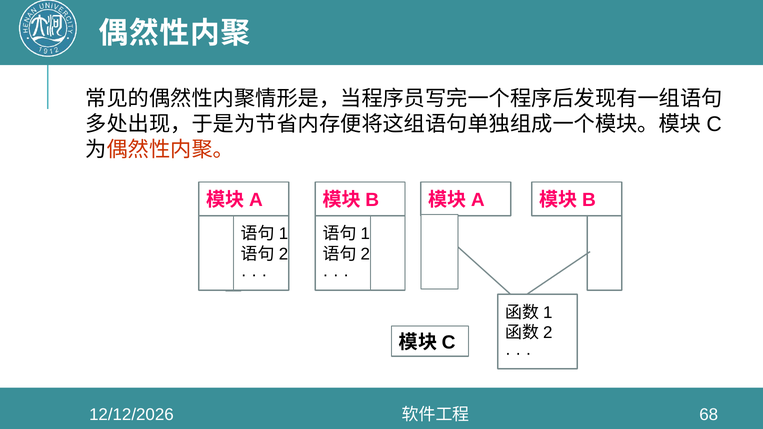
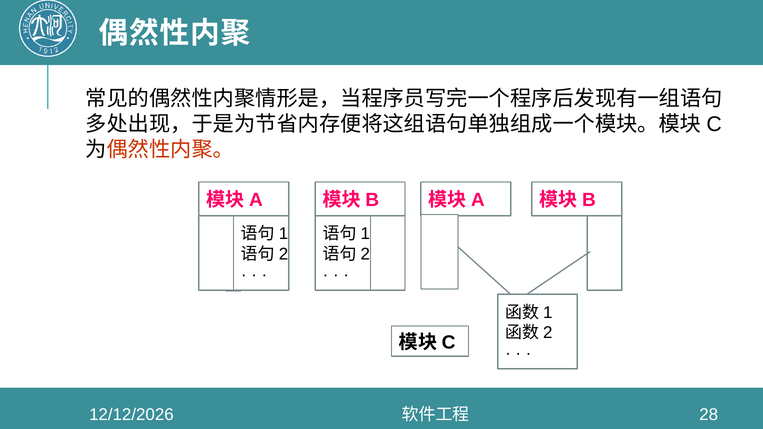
68: 68 -> 28 (709, 415)
